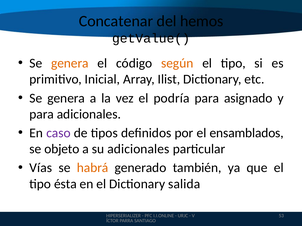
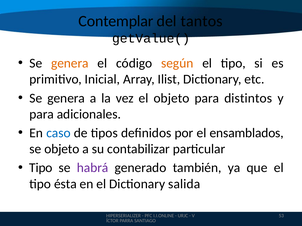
Concatenar: Concatenar -> Contemplar (116, 21)
hemos: hemos -> tantos (202, 21)
el podría: podría -> objeto (172, 98)
asignado: asignado -> distintos (248, 98)
caso colour: purple -> blue (59, 133)
su adicionales: adicionales -> contabilizar (139, 149)
Vías: Vías -> Tipo (41, 168)
habrá colour: orange -> purple (93, 168)
